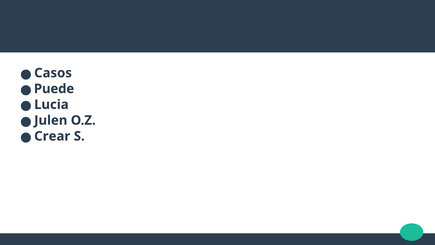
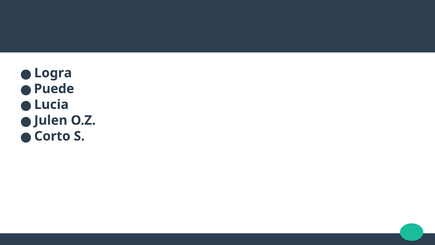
Casos: Casos -> Logra (53, 73)
Crear: Crear -> Corto (52, 136)
